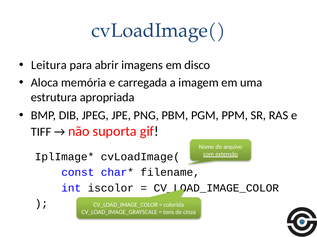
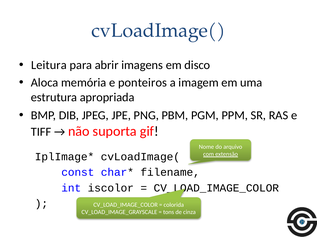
carregada: carregada -> ponteiros (142, 83)
